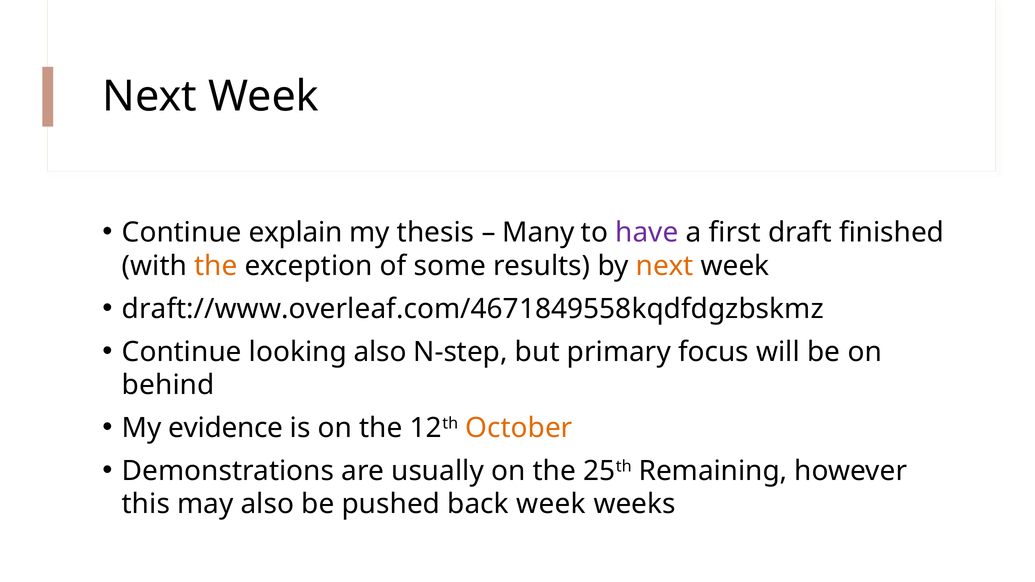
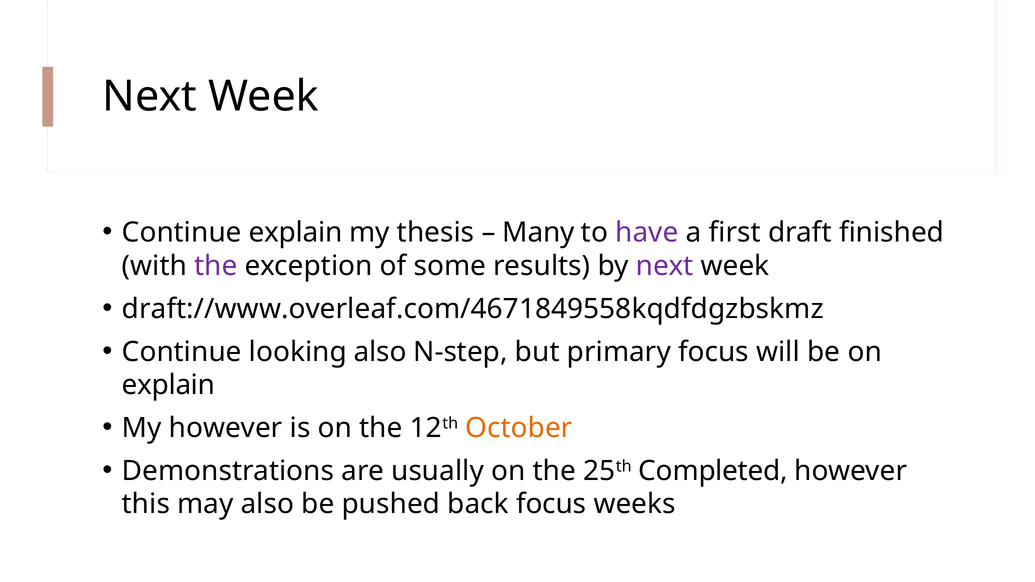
the colour: orange -> purple (216, 266)
next colour: orange -> purple (665, 266)
behind: behind -> explain (168, 385)
My evidence: evidence -> however (226, 428)
Remaining: Remaining -> Completed (713, 471)
back week: week -> focus (551, 504)
